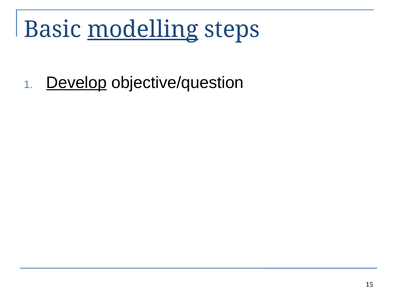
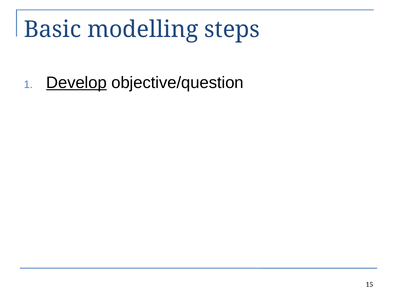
modelling underline: present -> none (143, 30)
